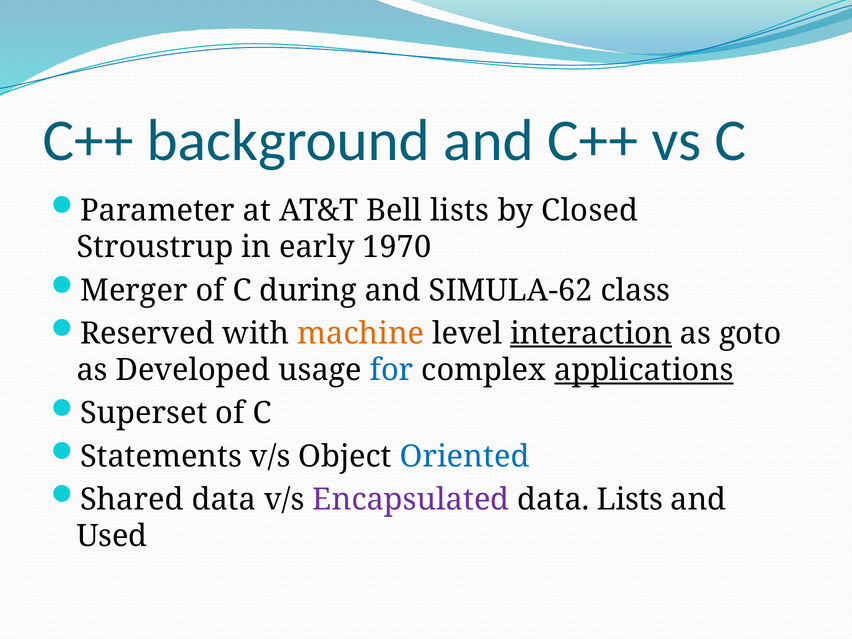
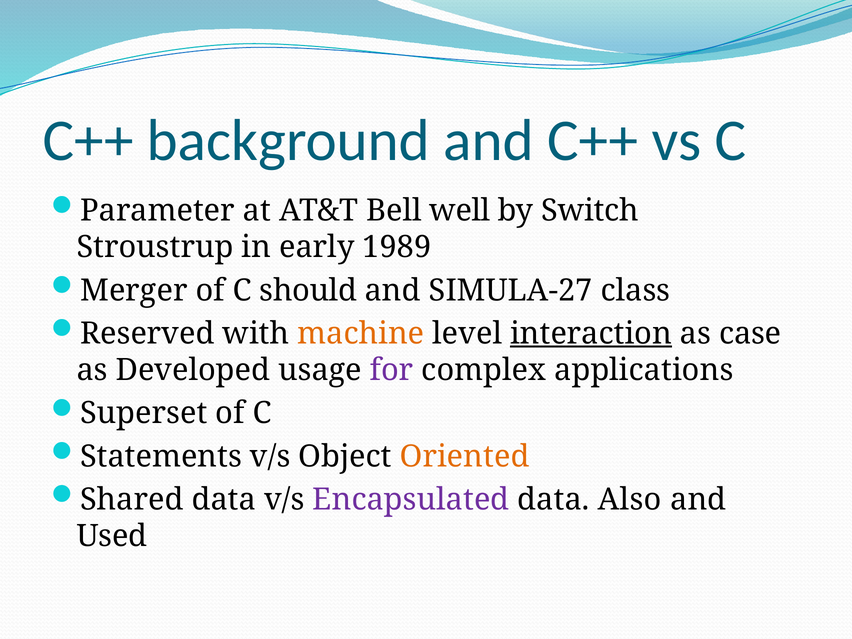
Bell lists: lists -> well (460, 210)
Closed: Closed -> Switch (590, 210)
1970: 1970 -> 1989 (397, 247)
during: during -> should (308, 290)
SIMULA-62: SIMULA-62 -> SIMULA-27 (511, 290)
goto: goto -> case (750, 333)
for colour: blue -> purple (392, 370)
applications underline: present -> none (644, 370)
Oriented colour: blue -> orange (465, 456)
data Lists: Lists -> Also (630, 499)
